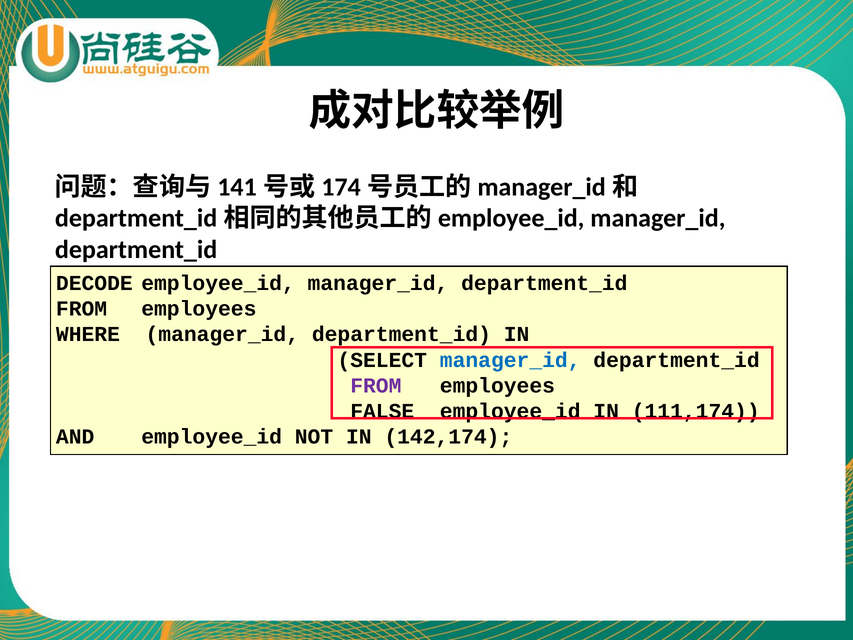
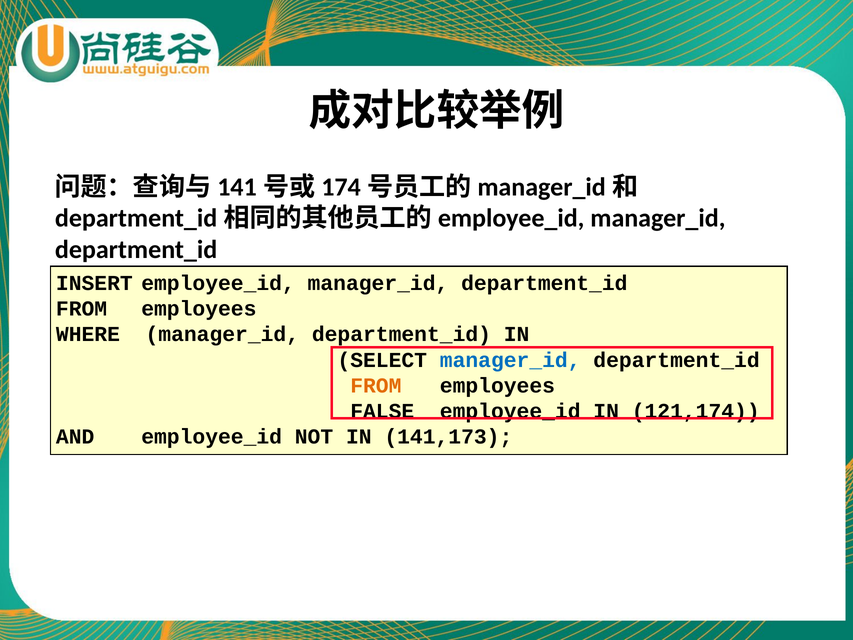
DECODE: DECODE -> INSERT (94, 283)
FROM colour: purple -> orange (376, 385)
111,174: 111,174 -> 121,174 (696, 411)
142,174: 142,174 -> 141,173 (448, 437)
